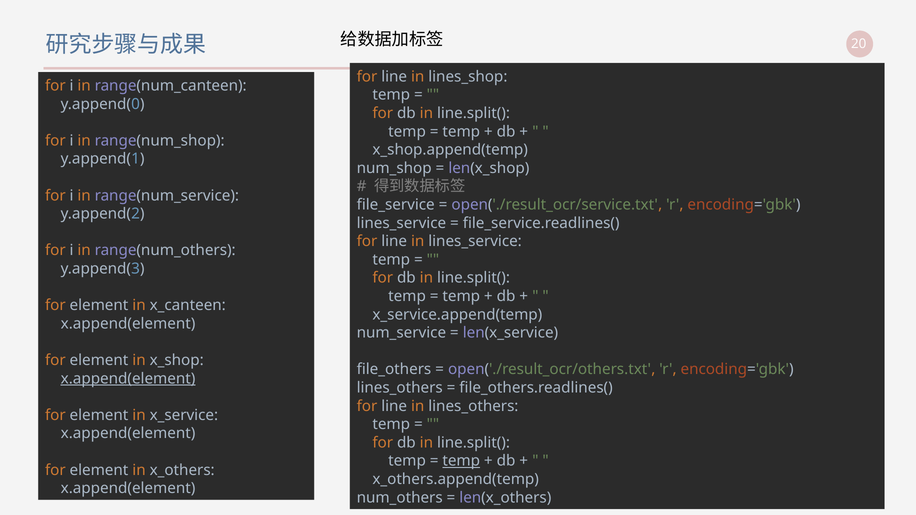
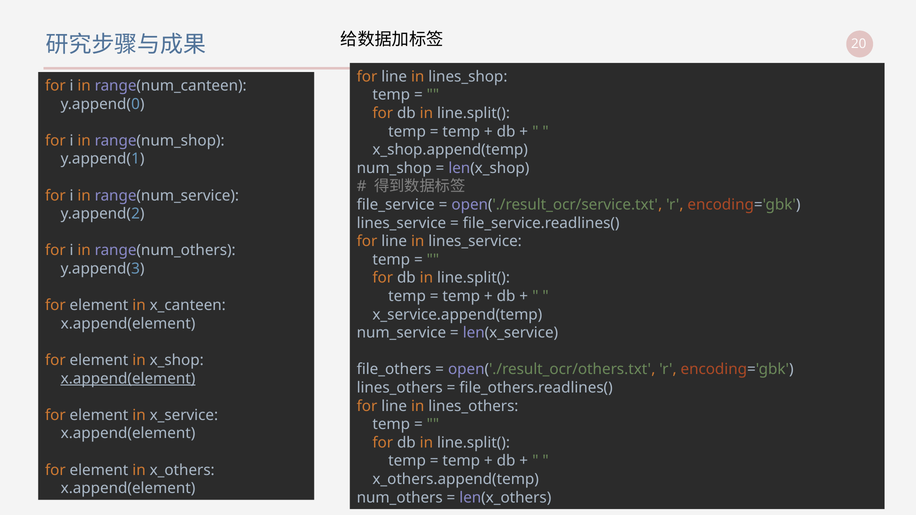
temp underline: present -> none (461, 461)
